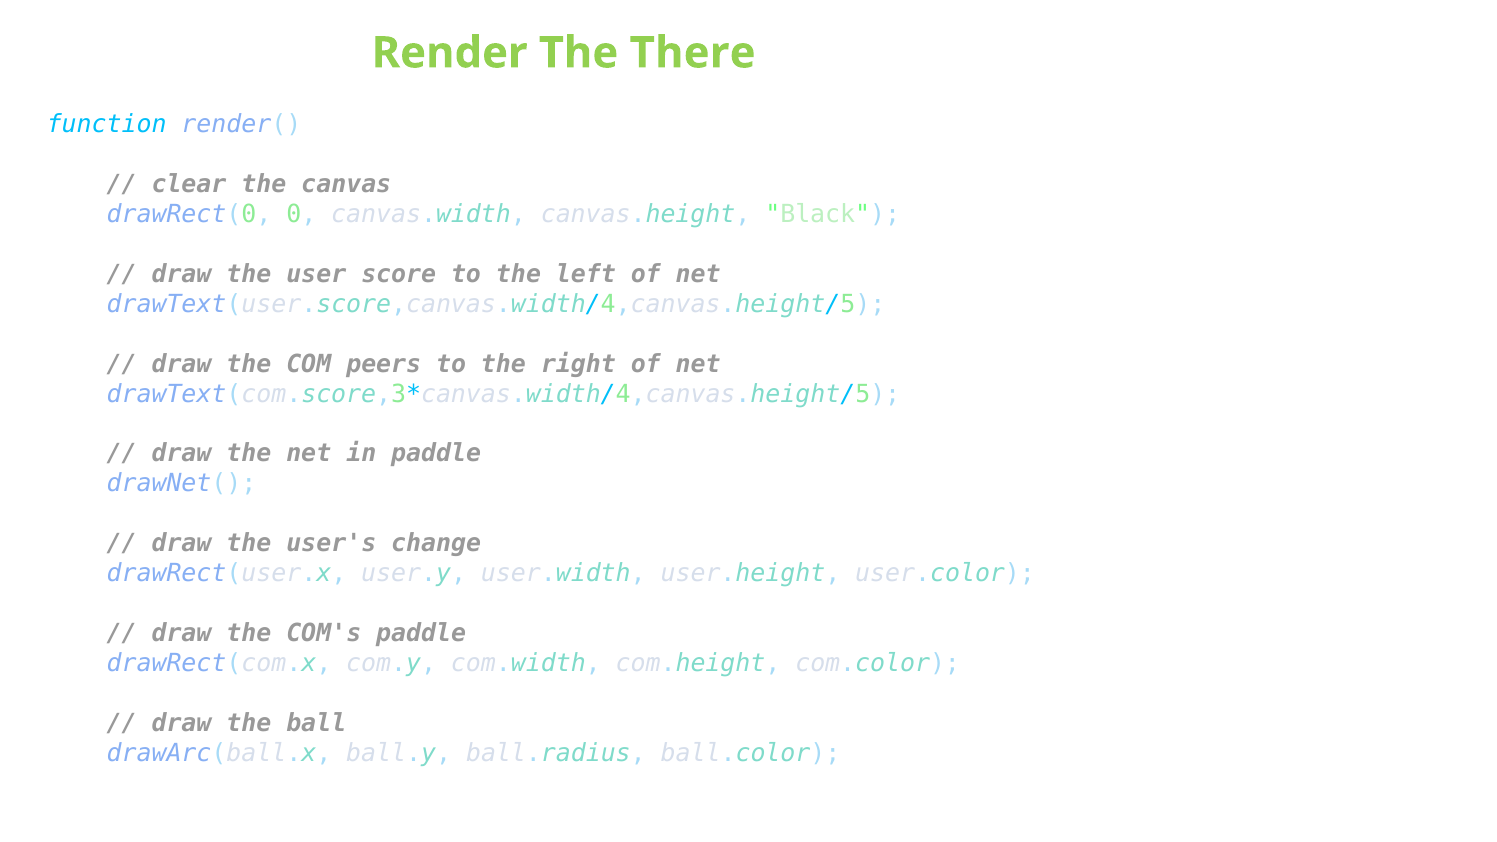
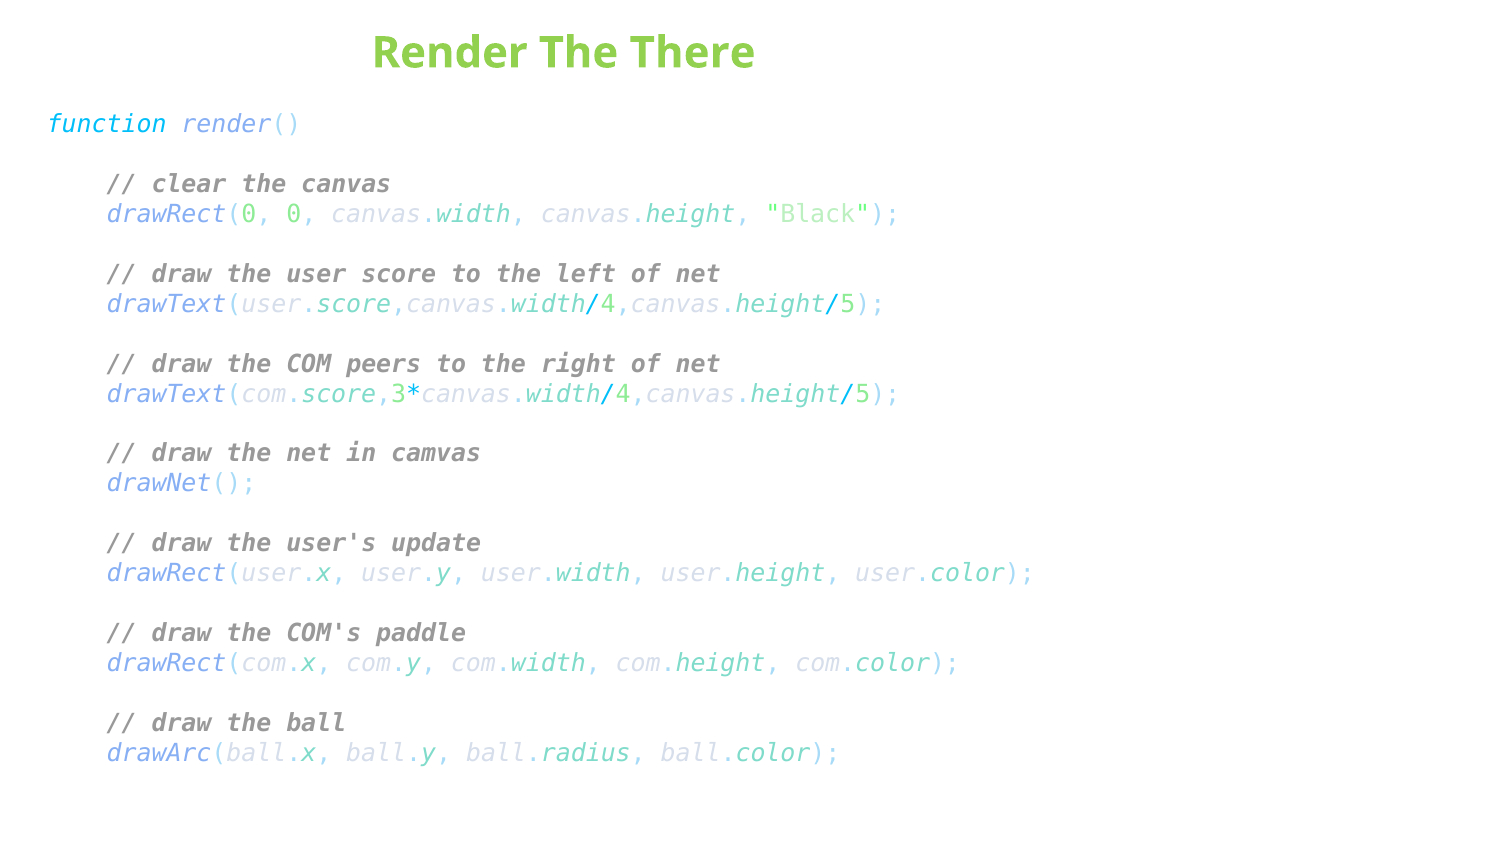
in paddle: paddle -> camvas (436, 454)
change: change -> update (436, 544)
